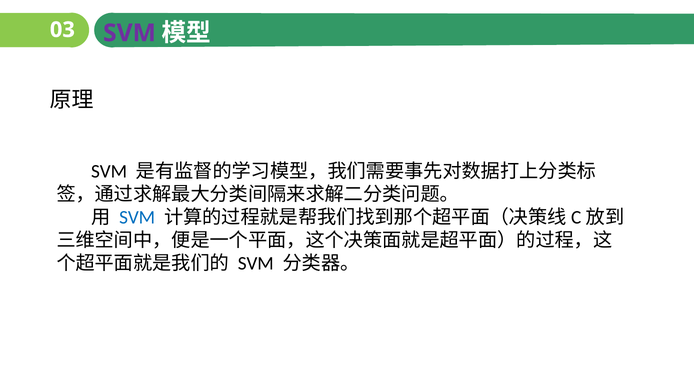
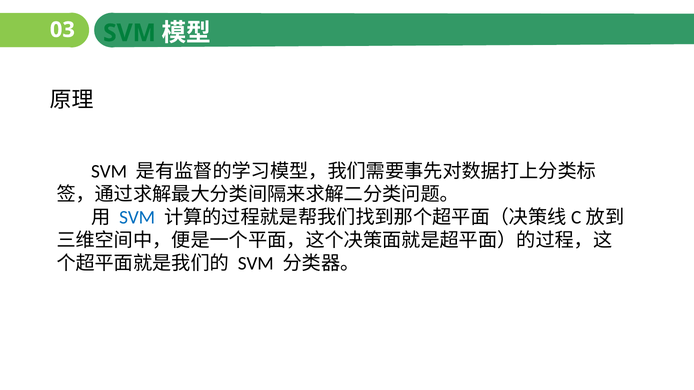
SVM colour: purple -> green (129, 33)
